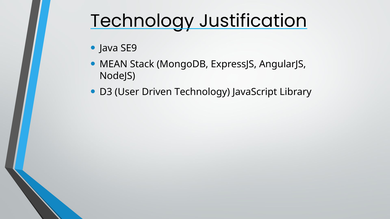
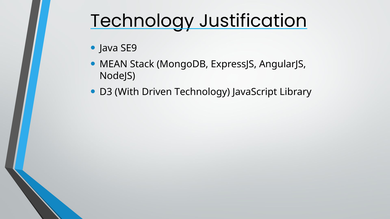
User: User -> With (127, 92)
